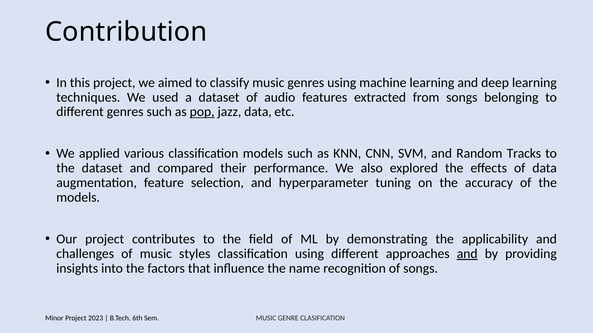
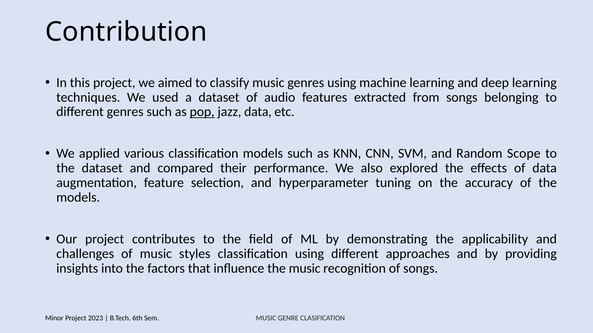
Tracks: Tracks -> Scope (524, 154)
and underline: present -> none (467, 254)
the name: name -> music (305, 269)
